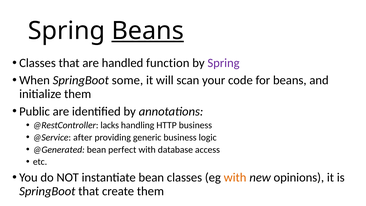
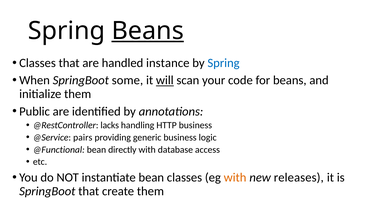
function: function -> instance (168, 63)
Spring colour: purple -> blue (224, 63)
will underline: none -> present (165, 80)
after: after -> pairs (83, 137)
@Generated: @Generated -> @Functional (59, 150)
perfect: perfect -> directly (122, 150)
opinions: opinions -> releases (299, 177)
